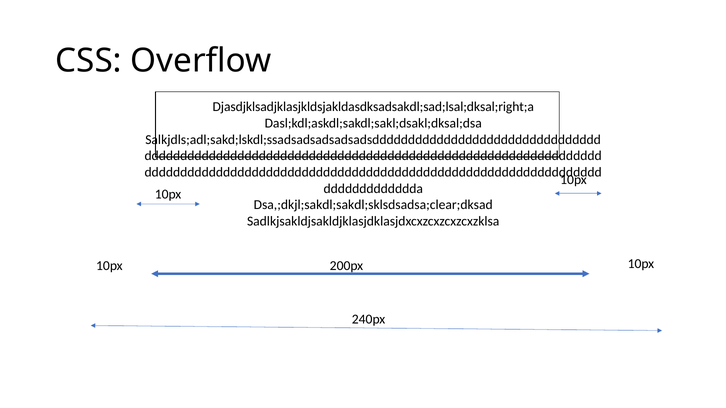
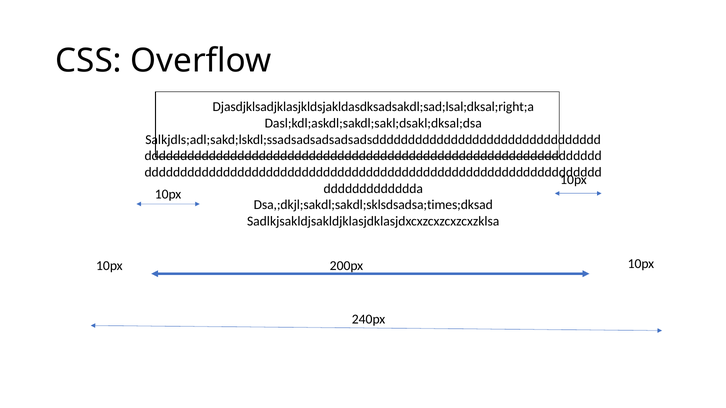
Dsa,;dkjl;sakdl;sakdl;sklsdsadsa;clear;dksad: Dsa,;dkjl;sakdl;sakdl;sklsdsadsa;clear;dksad -> Dsa,;dkjl;sakdl;sakdl;sklsdsadsa;times;dksad (373, 205)
